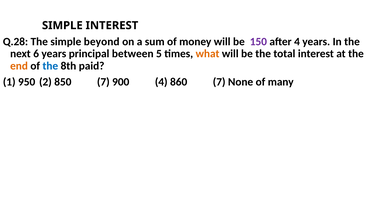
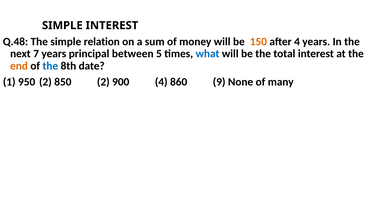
Q.28: Q.28 -> Q.48 (15, 42)
beyond: beyond -> relation (102, 42)
150 colour: purple -> orange (258, 42)
6: 6 -> 7 (36, 54)
what colour: orange -> blue (208, 54)
paid: paid -> date (92, 66)
850 7: 7 -> 2 (103, 82)
860 7: 7 -> 9 (219, 82)
